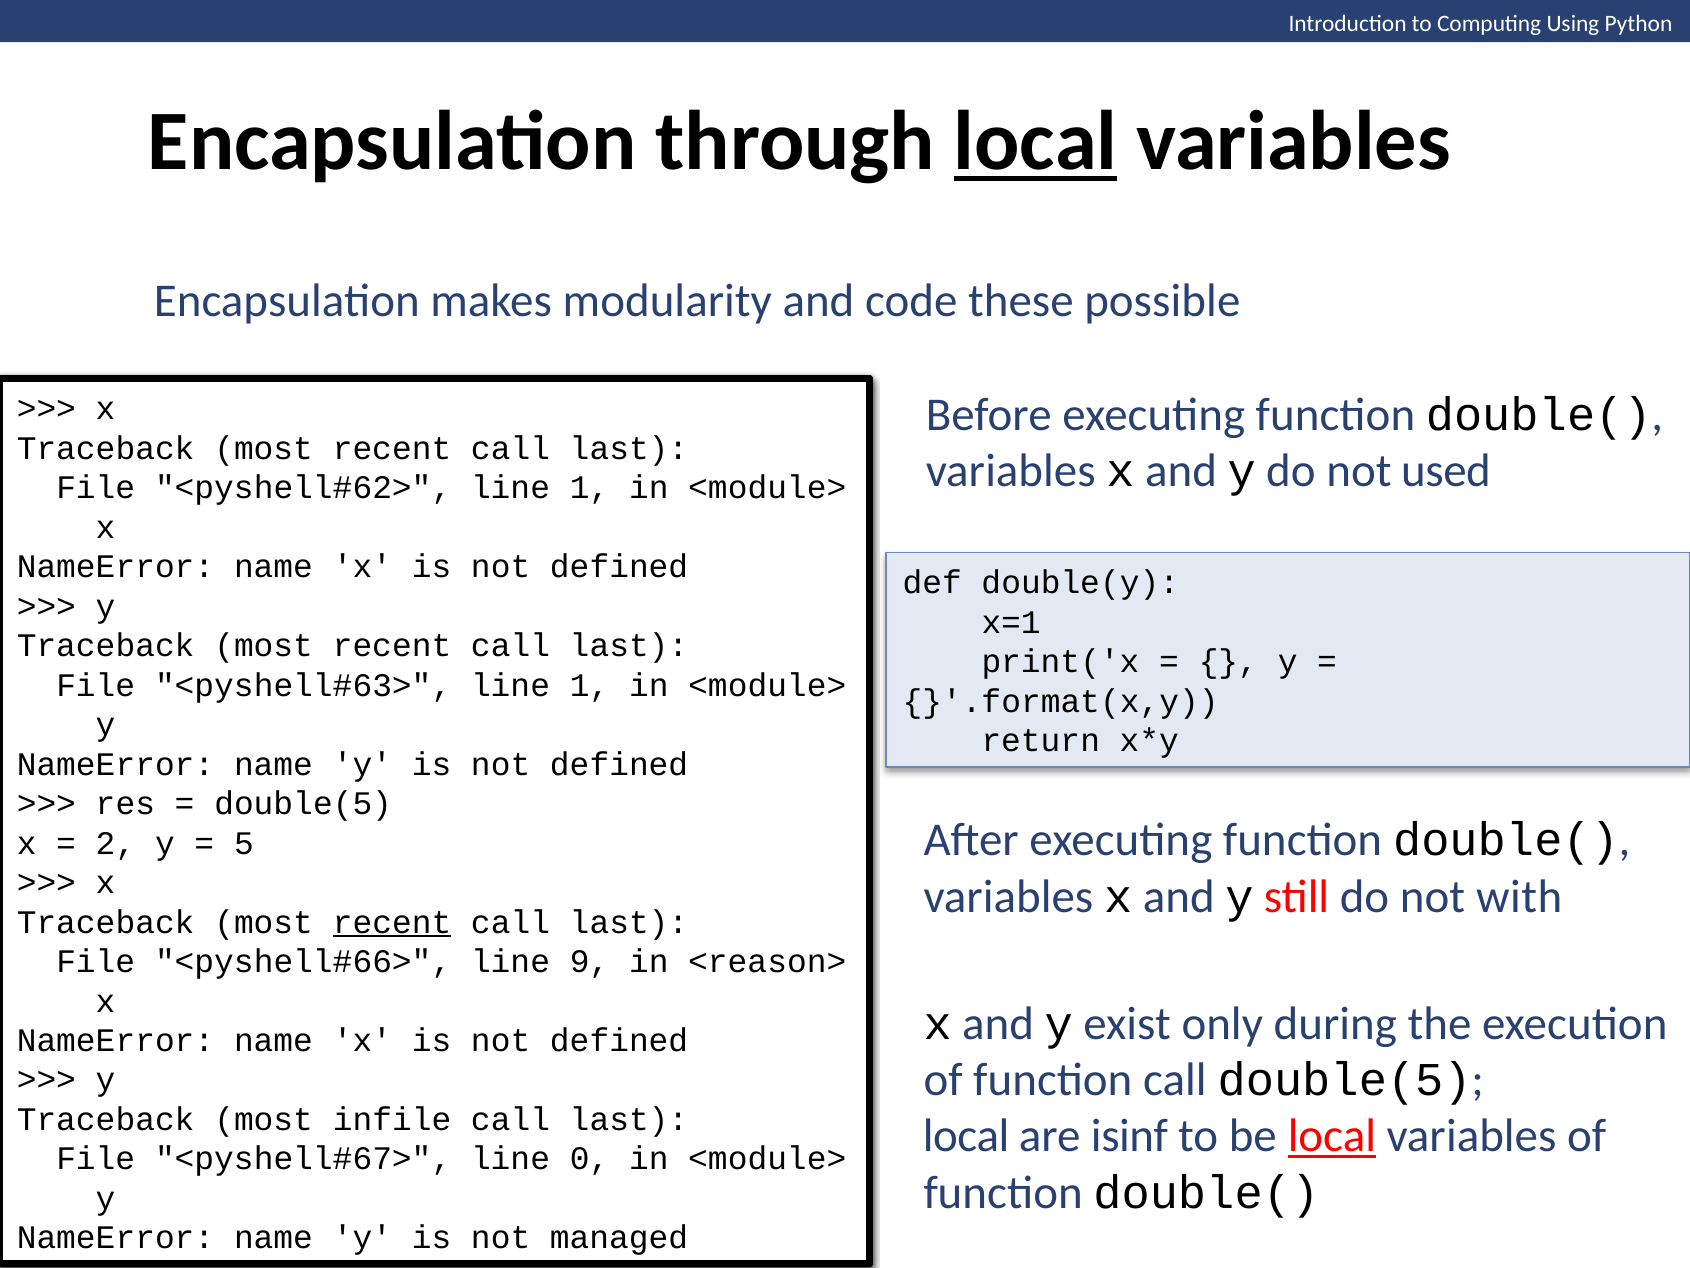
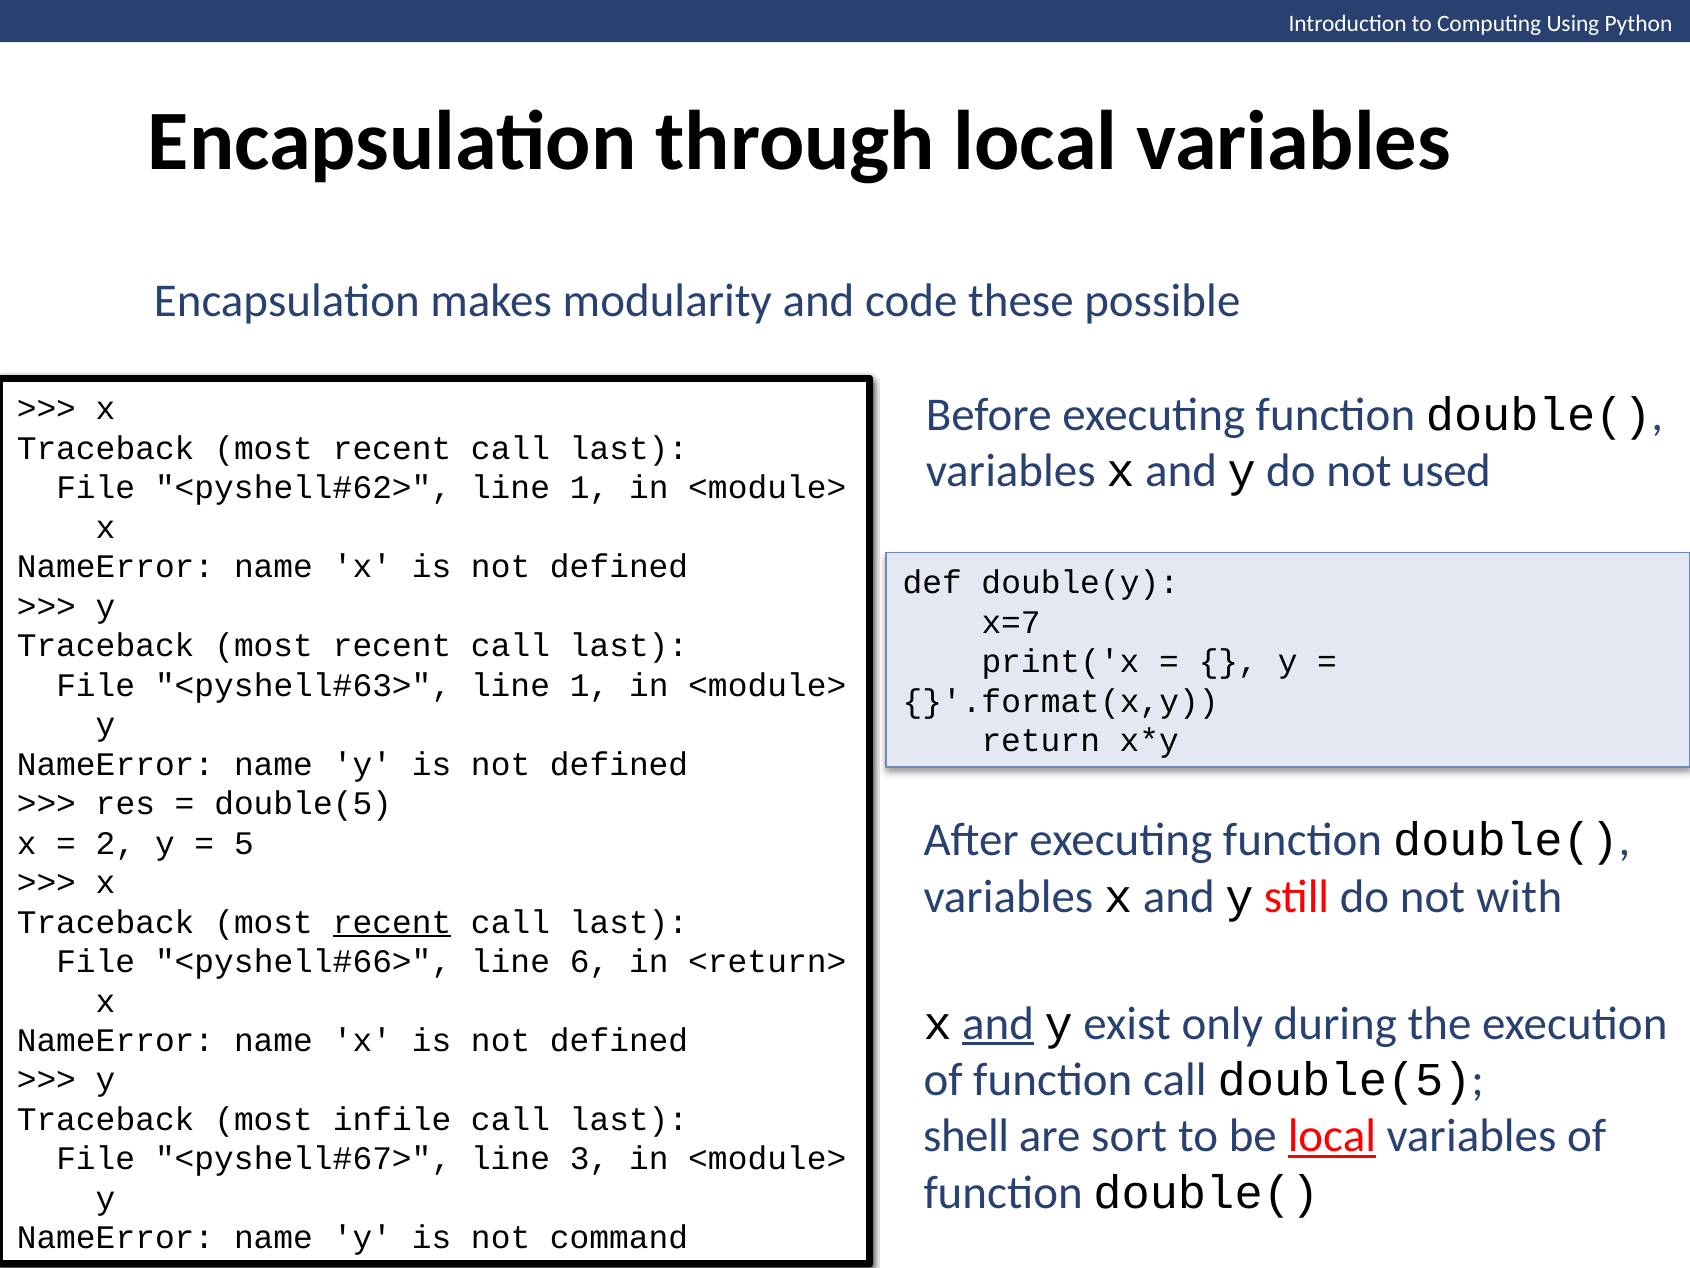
local underline: present -> none (1036, 142)
x=1: x=1 -> x=7 (1011, 622)
9: 9 -> 6 (589, 961)
<reason>: <reason> -> <return> (767, 961)
and underline: none -> present (998, 1023)
local: local -> shell (966, 1136)
isinf: isinf -> sort (1129, 1136)
0: 0 -> 3 (589, 1159)
managed: managed -> command (619, 1237)
